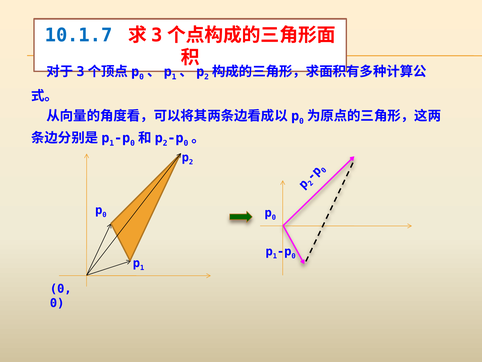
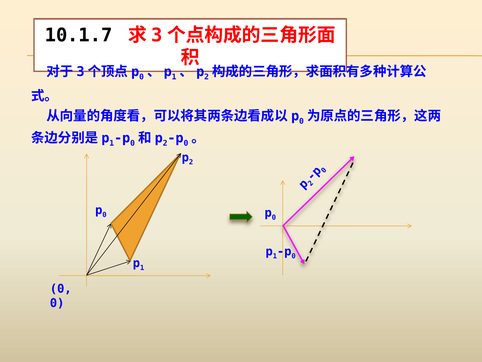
10.1.7 colour: blue -> black (79, 35)
